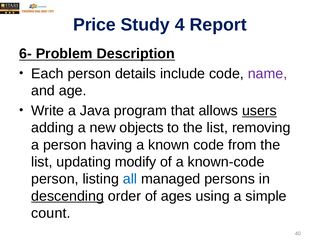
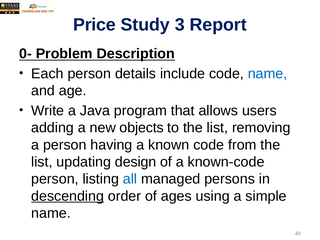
4: 4 -> 3 (180, 25)
6-: 6- -> 0- (26, 54)
name colour: purple -> blue (268, 74)
users underline: present -> none (259, 111)
modify: modify -> design (136, 162)
count: count -> name (51, 213)
